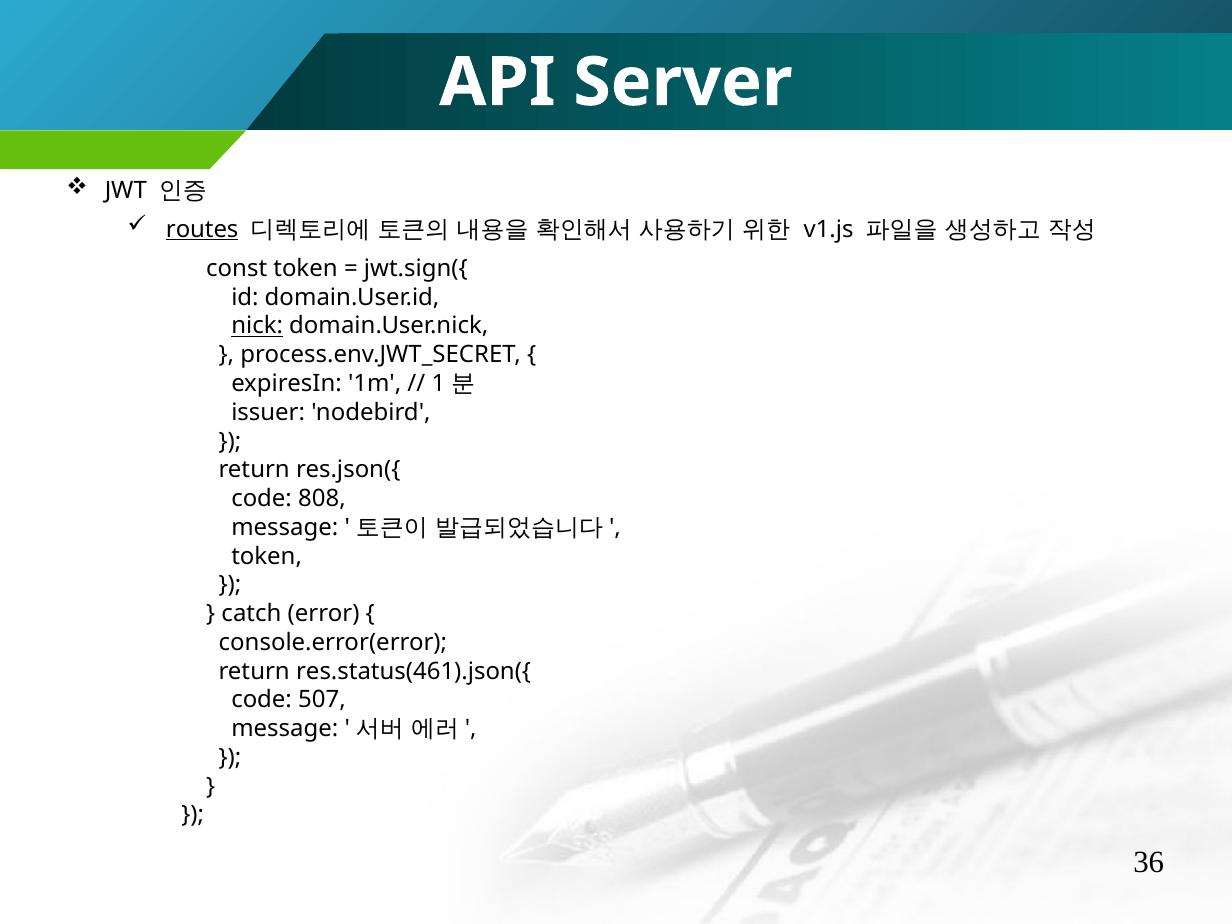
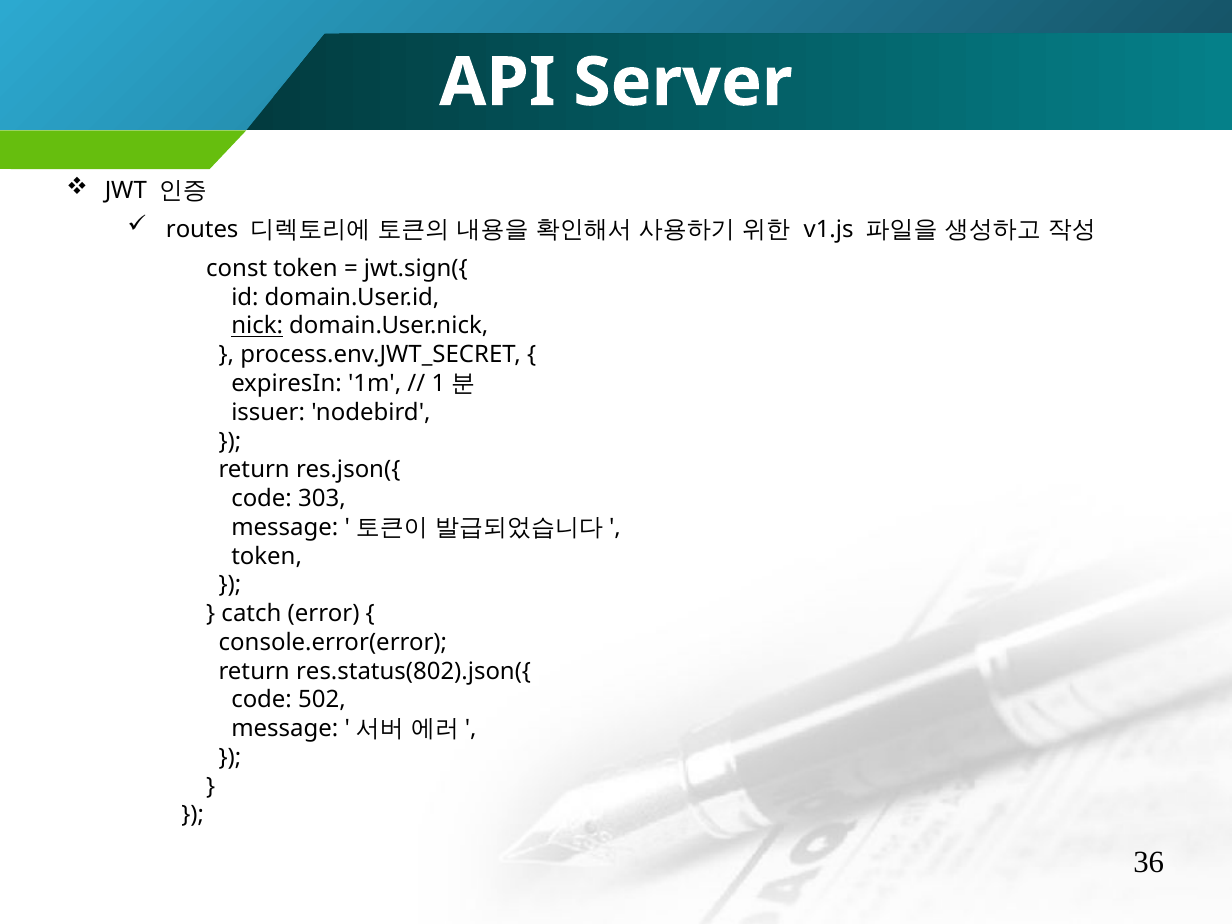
routes underline: present -> none (202, 229)
808: 808 -> 303 (322, 499)
res.status(461).json({: res.status(461).json({ -> res.status(802).json({ (414, 671)
507: 507 -> 502 (322, 700)
